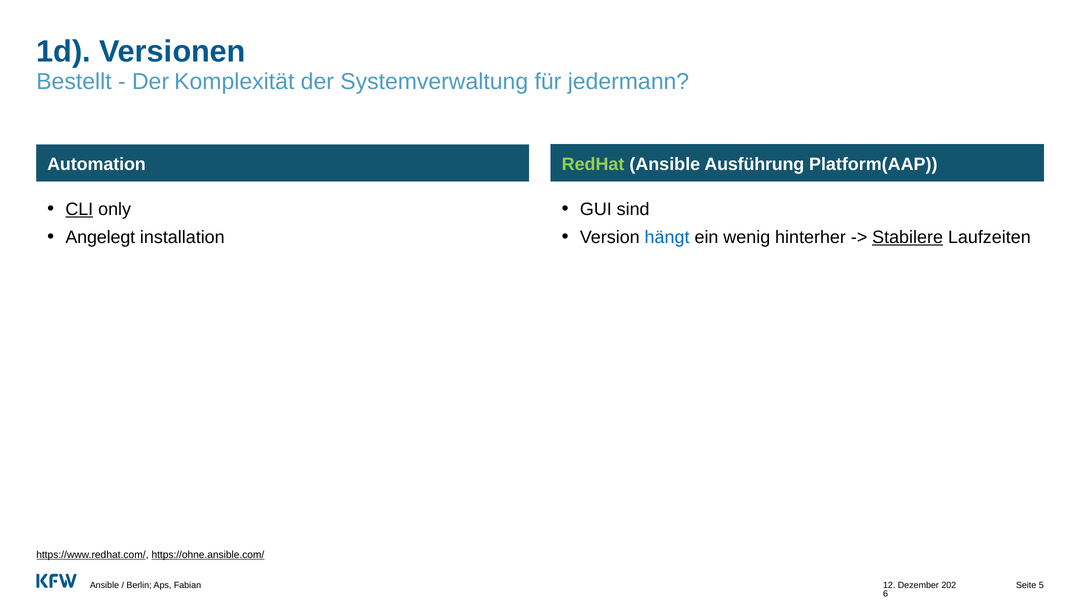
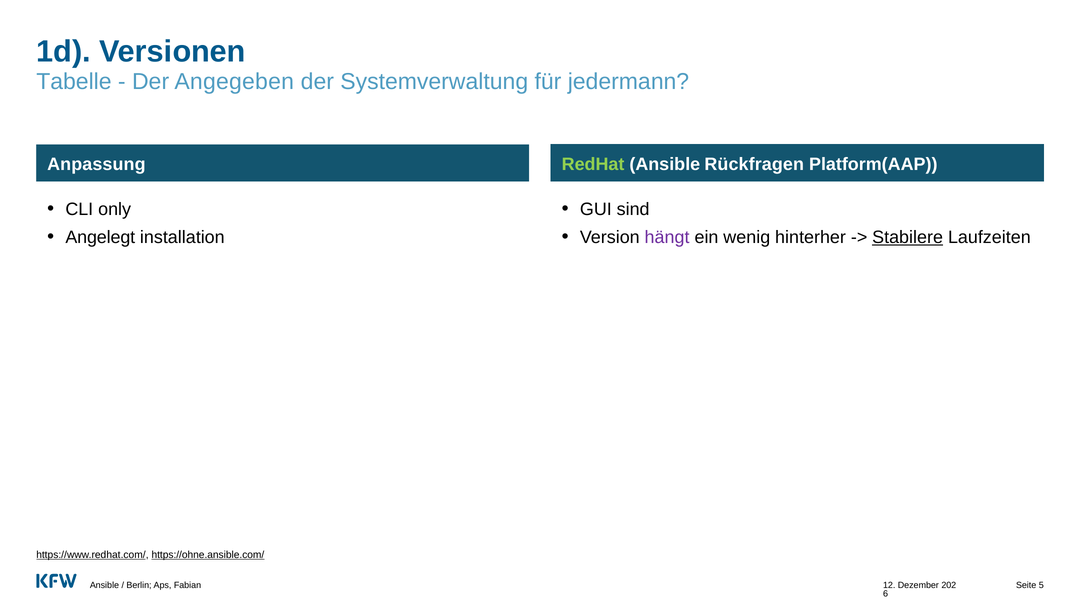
Bestellt: Bestellt -> Tabelle (74, 82)
Komplexität: Komplexität -> Angegeben (234, 82)
Automation: Automation -> Anpassung (96, 164)
Ausführung: Ausführung -> Rückfragen (754, 164)
CLI underline: present -> none (79, 209)
hängt colour: blue -> purple (667, 237)
